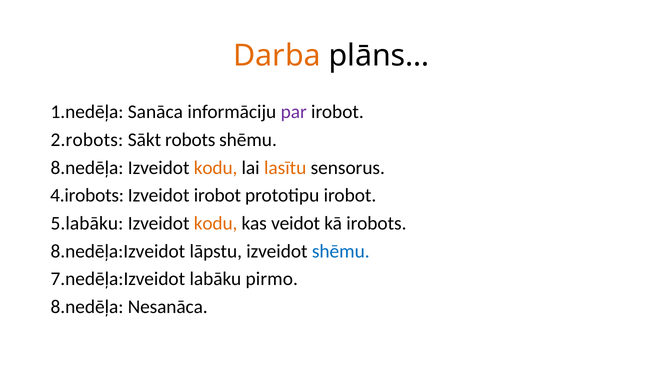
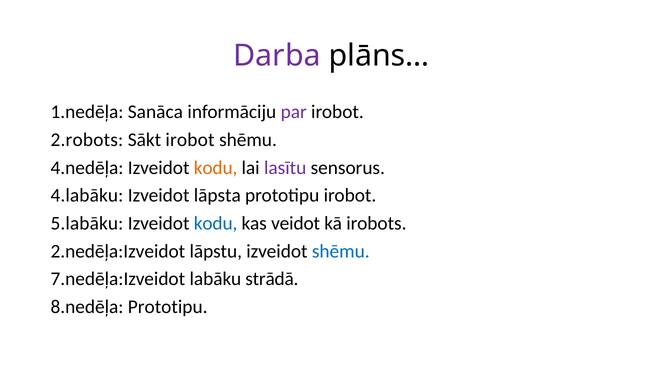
Darba colour: orange -> purple (277, 56)
Sākt robots: robots -> irobot (190, 140)
8.nedēļa: 8.nedēļa -> 4.nedēļa (87, 168)
lasītu colour: orange -> purple (285, 168)
4.irobots: 4.irobots -> 4.labāku (87, 195)
Izveidot irobot: irobot -> lāpsta (217, 195)
kodu colour: orange -> blue (216, 223)
8.nedēļa:Izveidot: 8.nedēļa:Izveidot -> 2.nedēļa:Izveidot (118, 251)
pirmo: pirmo -> strādā (272, 279)
8.nedēļa Nesanāca: Nesanāca -> Prototipu (168, 307)
